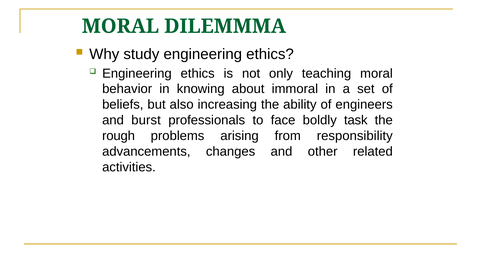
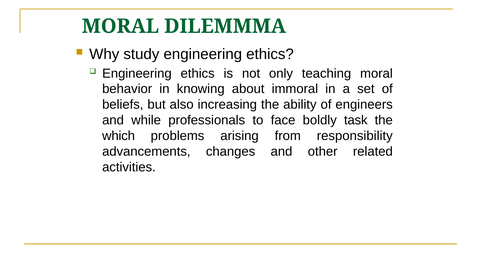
burst: burst -> while (146, 120)
rough: rough -> which (119, 136)
